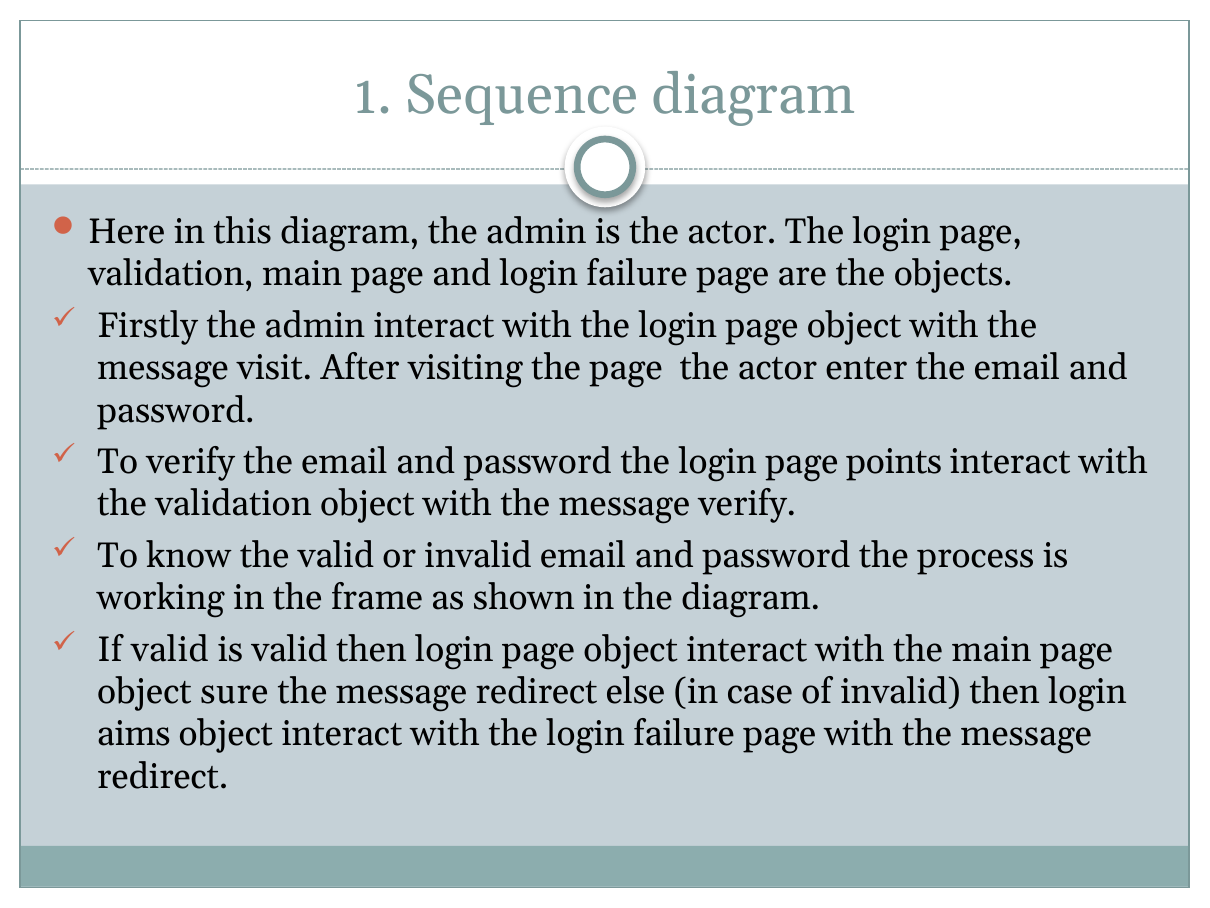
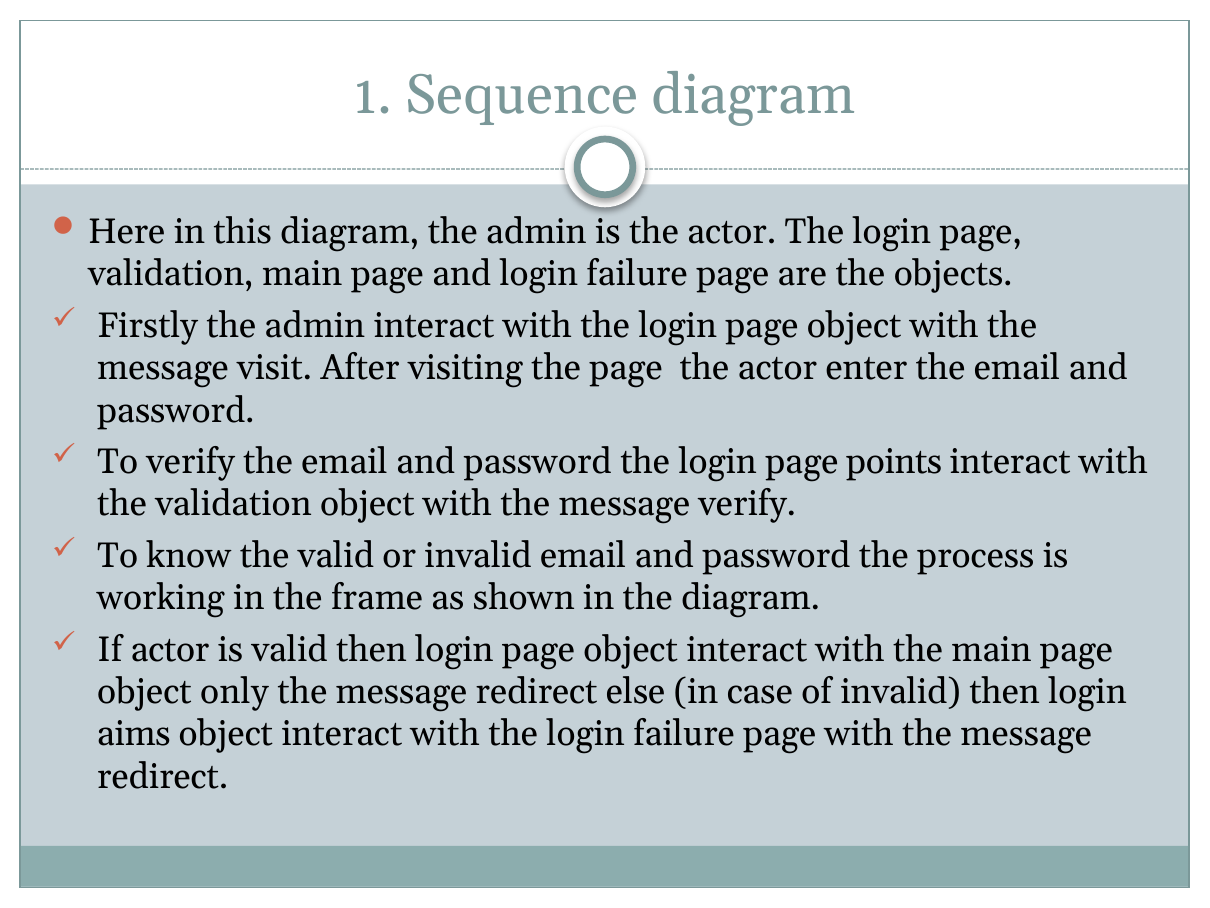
If valid: valid -> actor (170, 649)
sure: sure -> only (234, 692)
